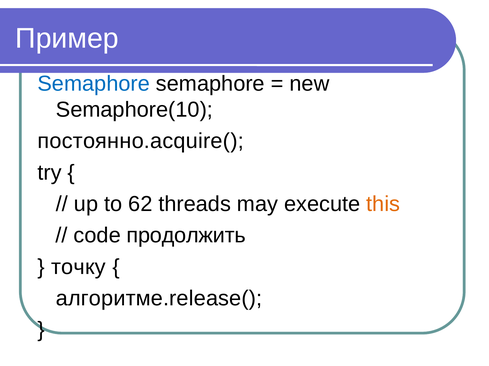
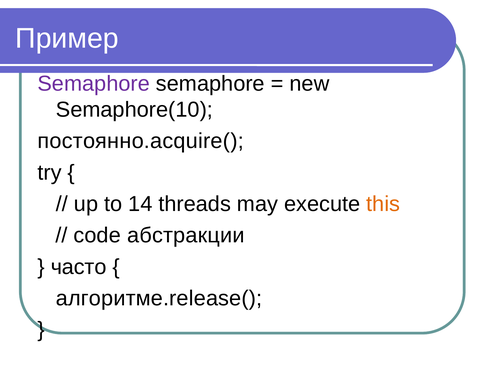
Semaphore colour: blue -> purple (94, 84)
62: 62 -> 14 (140, 204)
продолжить: продолжить -> абстракции (186, 236)
точку: точку -> часто (79, 267)
